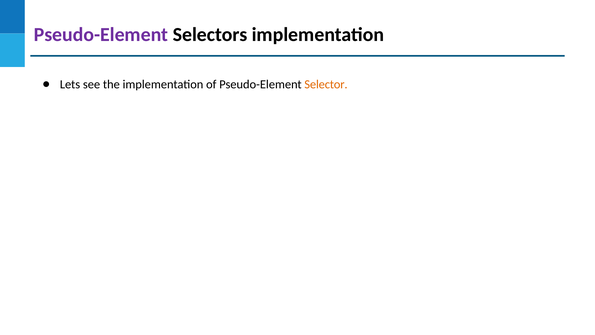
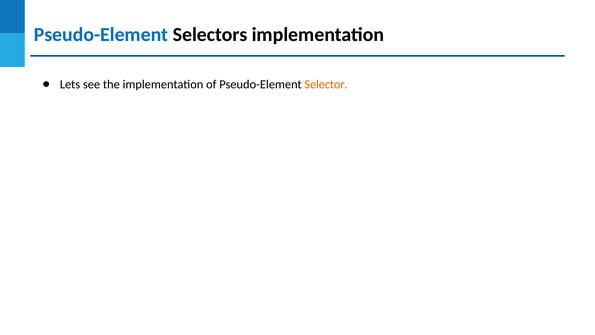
Pseudo-Element colour: purple -> blue (101, 35)
